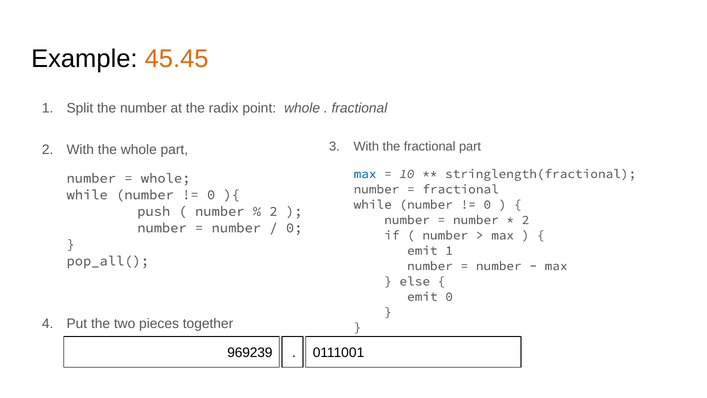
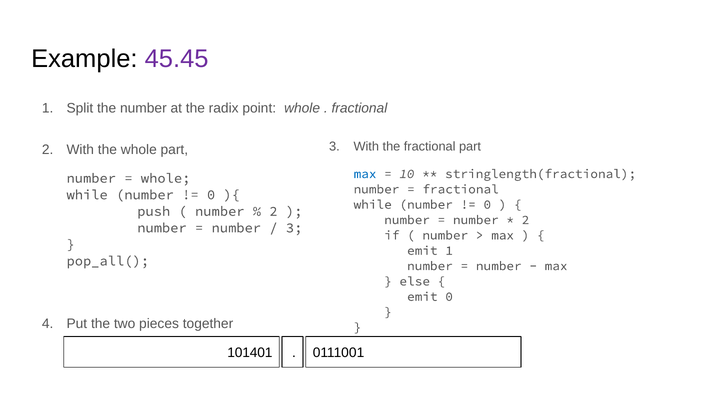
45.45 colour: orange -> purple (177, 59)
0: 0 -> 3 (294, 228)
969239: 969239 -> 101401 (250, 353)
